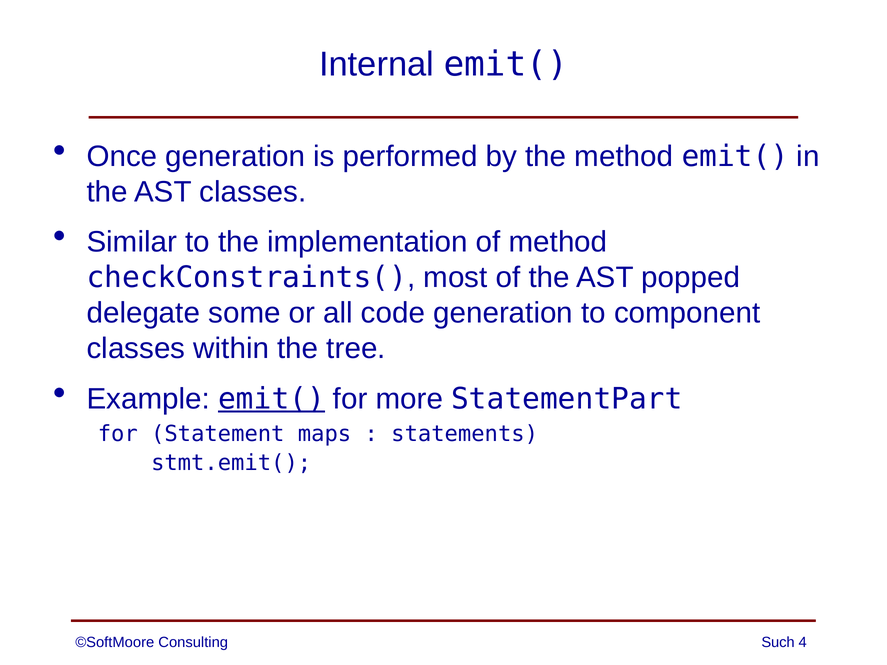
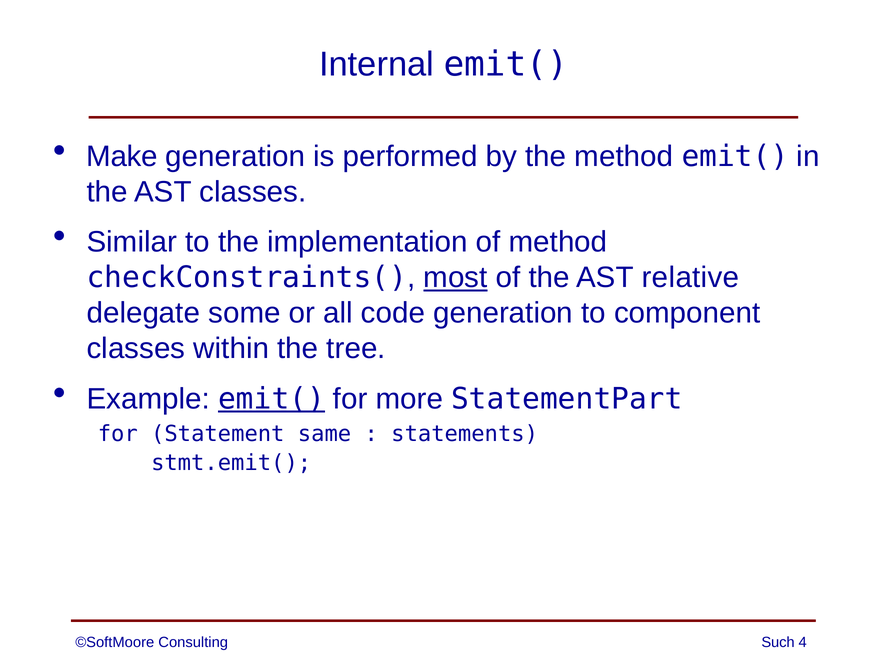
Once: Once -> Make (122, 157)
most underline: none -> present (455, 278)
popped: popped -> relative (690, 278)
maps: maps -> same (325, 434)
